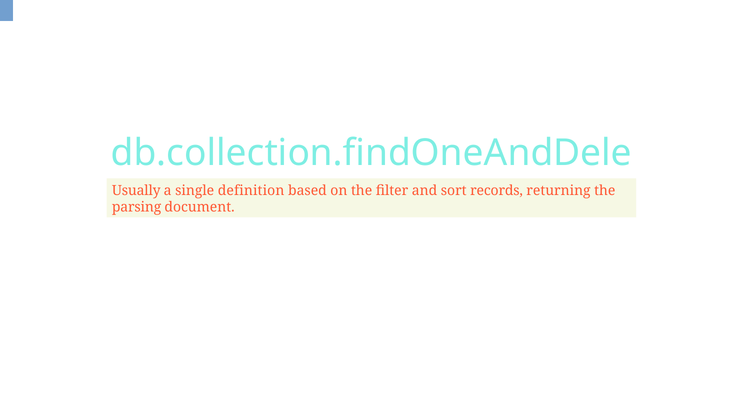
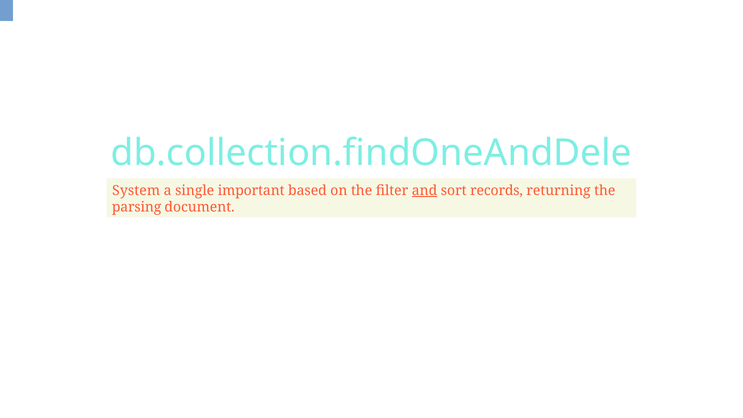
Usually: Usually -> System (136, 190)
definition: definition -> important (251, 190)
and underline: none -> present (425, 190)
